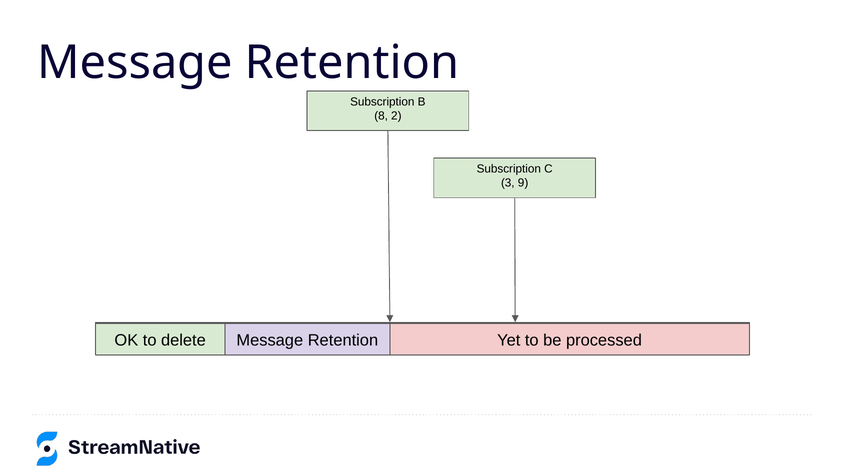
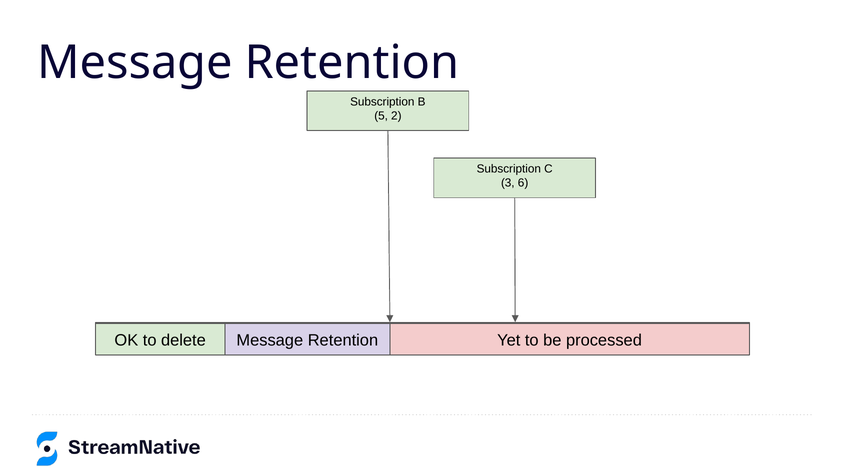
8: 8 -> 5 (381, 116)
9: 9 -> 6 (523, 183)
